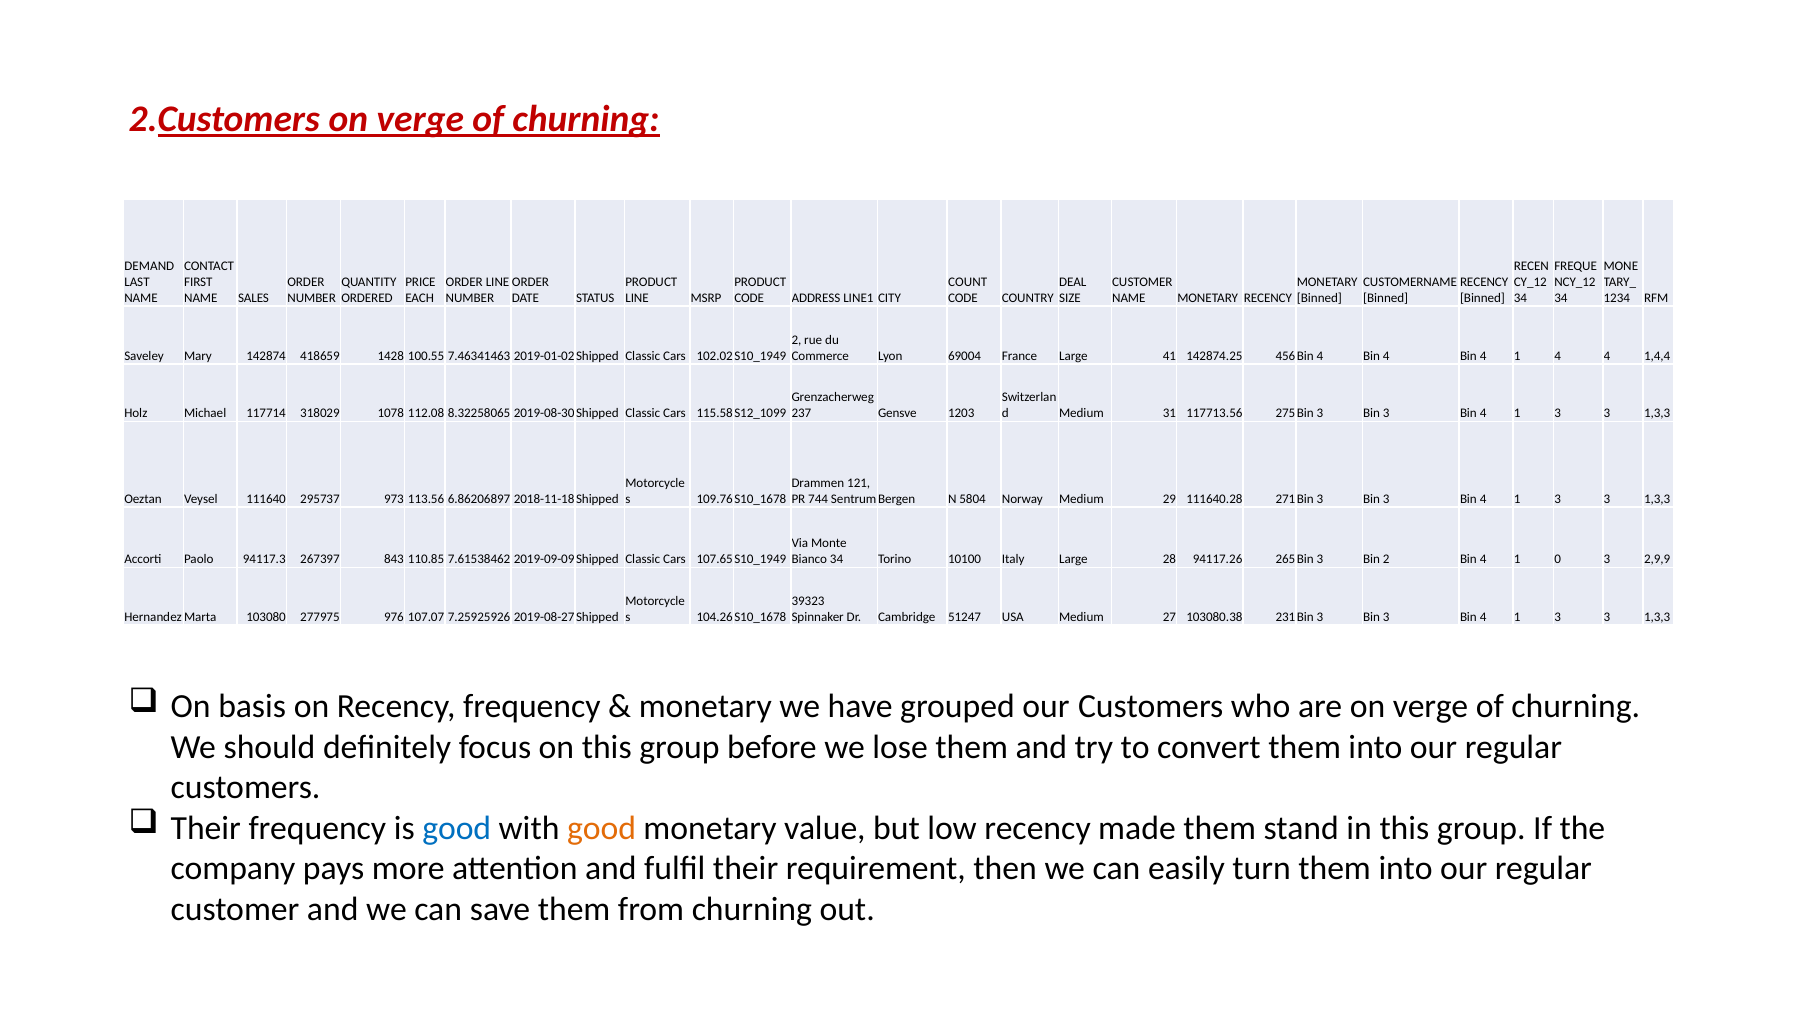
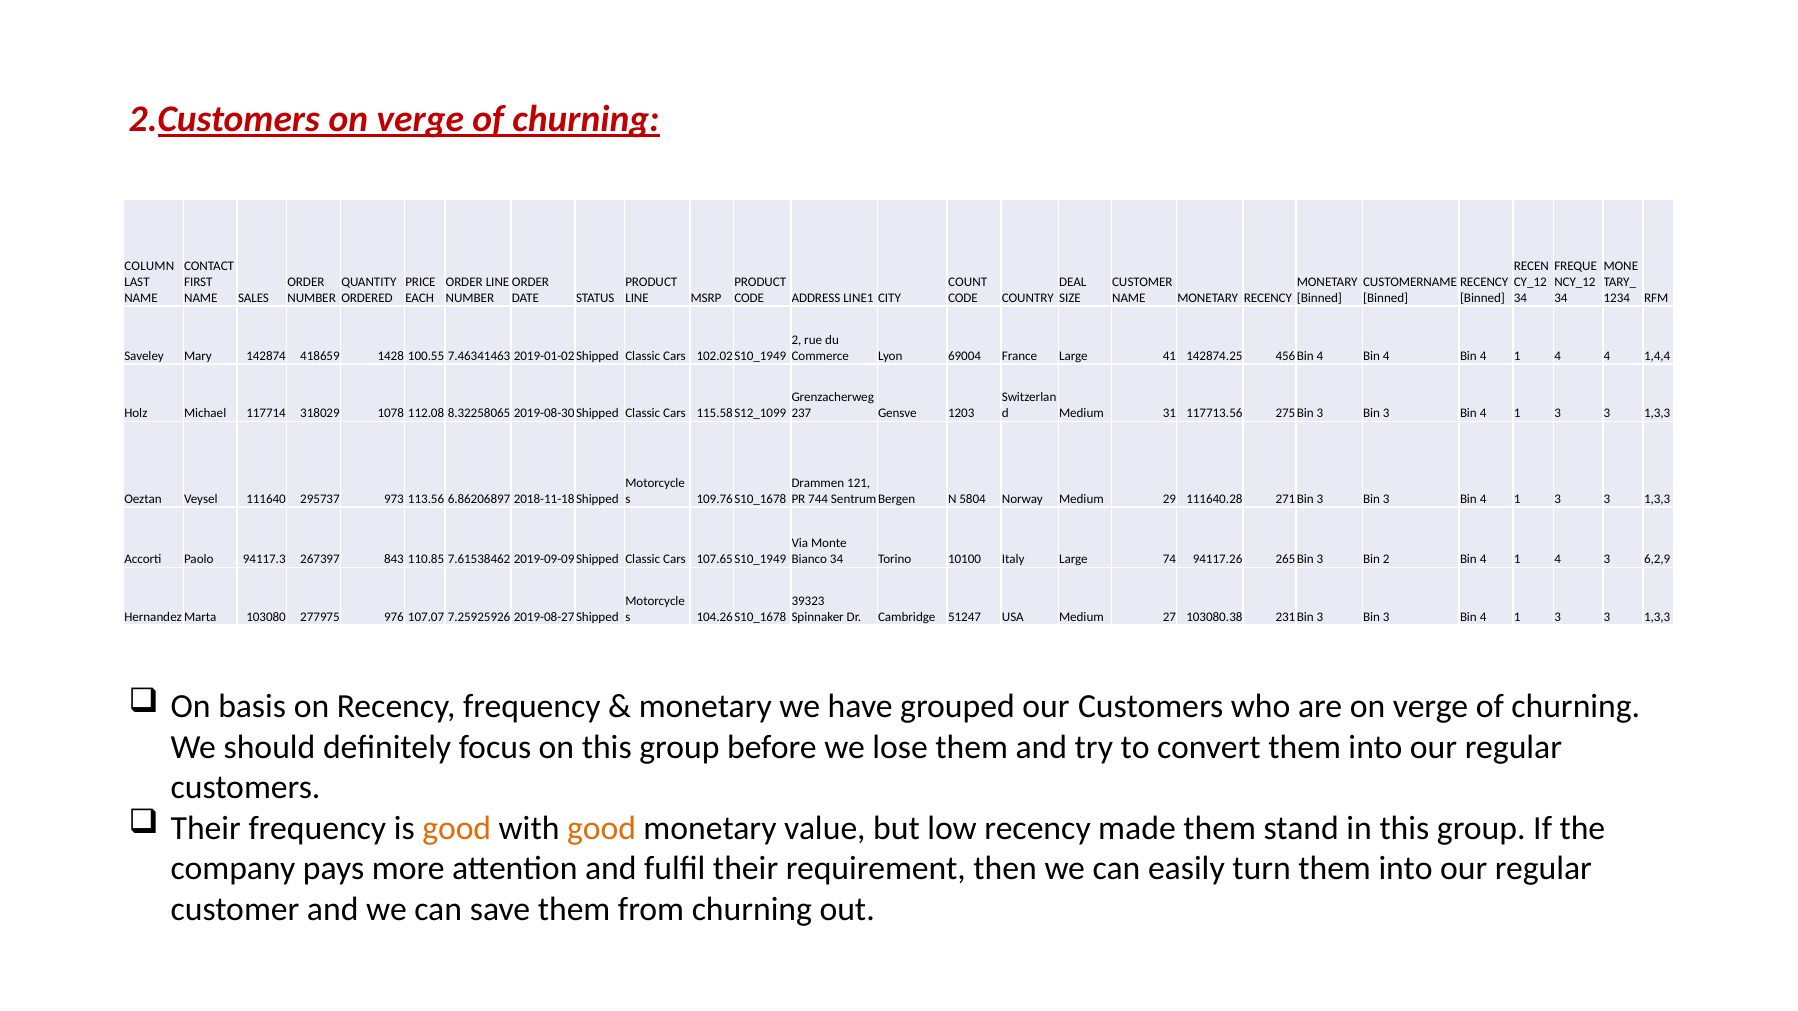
DEMAND: DEMAND -> COLUMN (149, 266)
28: 28 -> 74 (1169, 560)
0: 0 -> 4 (1558, 560)
2,9,9: 2,9,9 -> 6,2,9 (1657, 560)
good colour: blue -> orange (457, 828)
